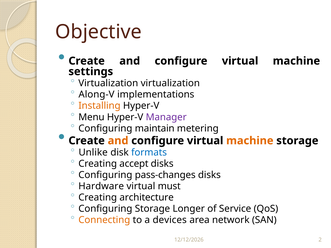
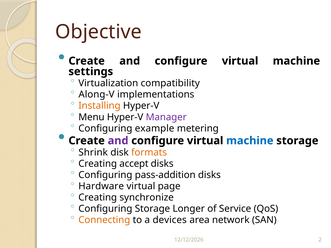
Virtualization virtualization: virtualization -> compatibility (170, 83)
maintain: maintain -> example (155, 128)
and colour: orange -> purple (118, 141)
machine colour: orange -> blue (250, 141)
Unlike: Unlike -> Shrink (93, 153)
formats colour: blue -> orange (149, 153)
pass-changes: pass-changes -> pass-addition (165, 175)
must: must -> page (169, 186)
architecture: architecture -> synchronize (147, 198)
